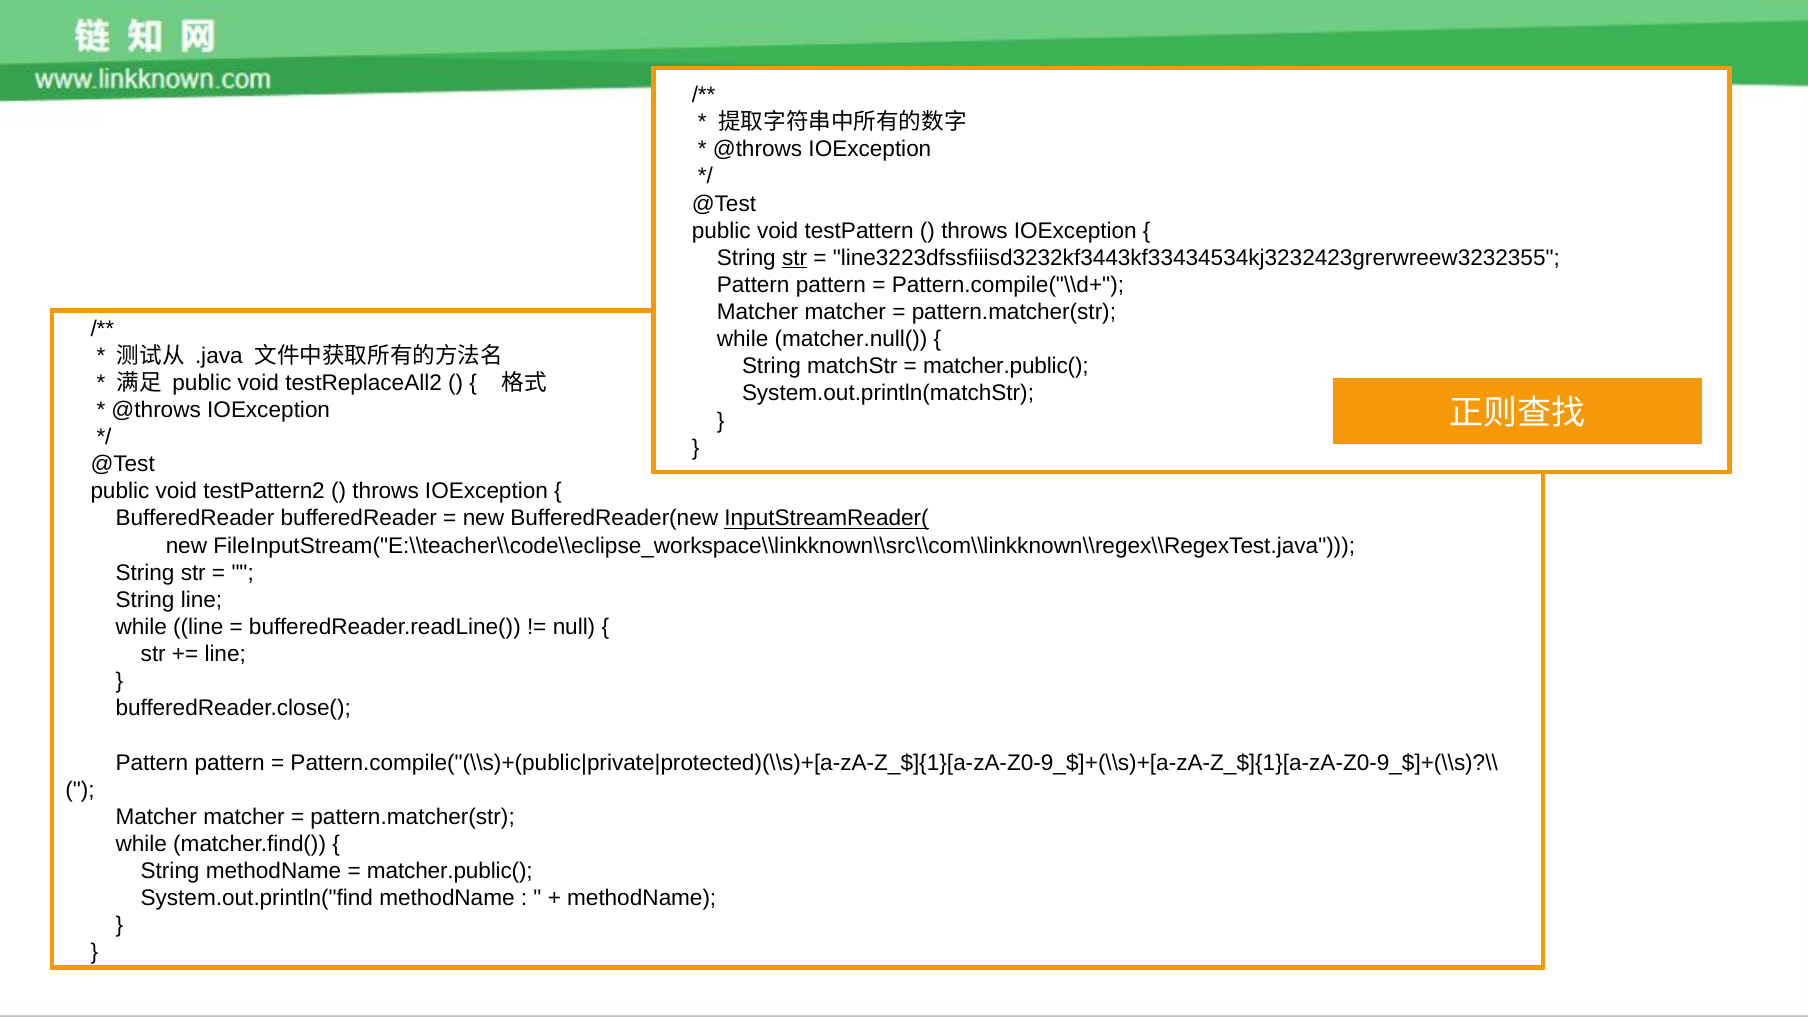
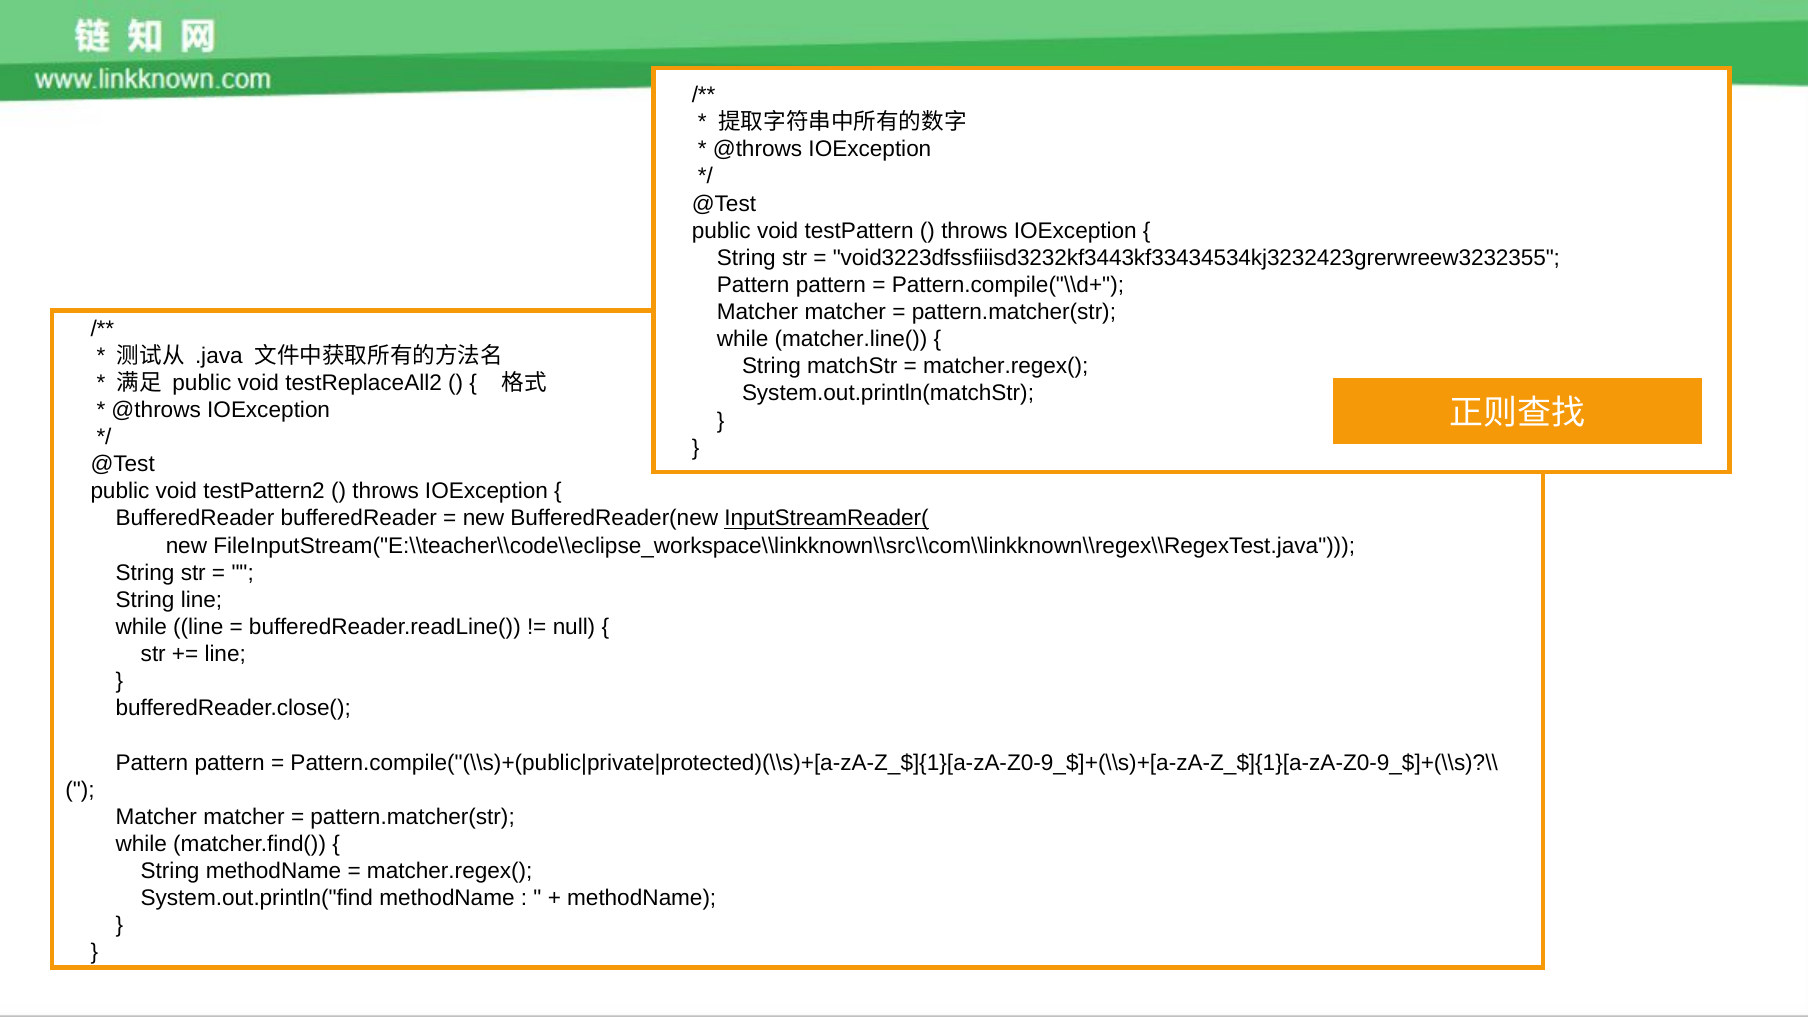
str underline: present -> none (795, 258)
line3223dfssfiiisd3232kf3443kf33434534kj3232423grerwreew3232355: line3223dfssfiiisd3232kf3443kf33434534kj3232423grerwreew3232355 -> void3223dfssfiiisd3232kf3443kf33434534kj3232423grerwreew3232355 (1196, 258)
matcher.null(: matcher.null( -> matcher.line( (851, 339)
matcher.public(: matcher.public( -> matcher.regex( (1006, 366)
matcher.public(: matcher.public( -> matcher.regex( (450, 871)
